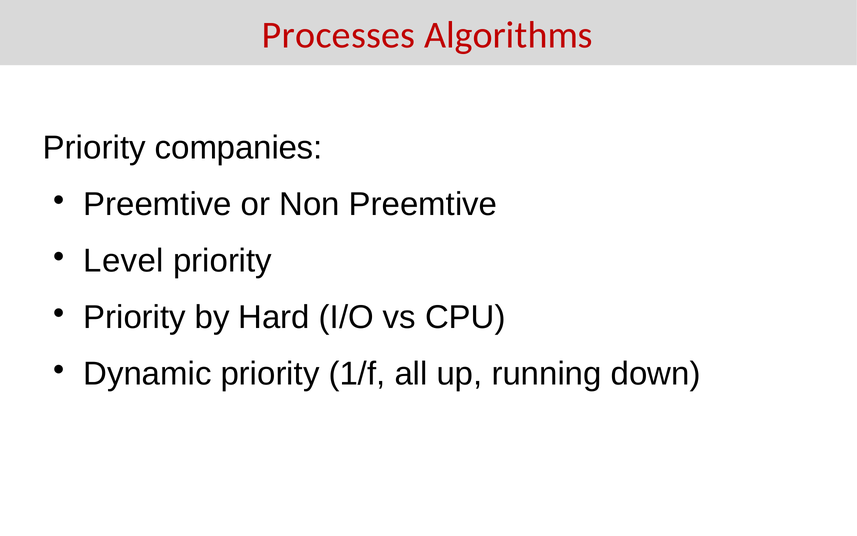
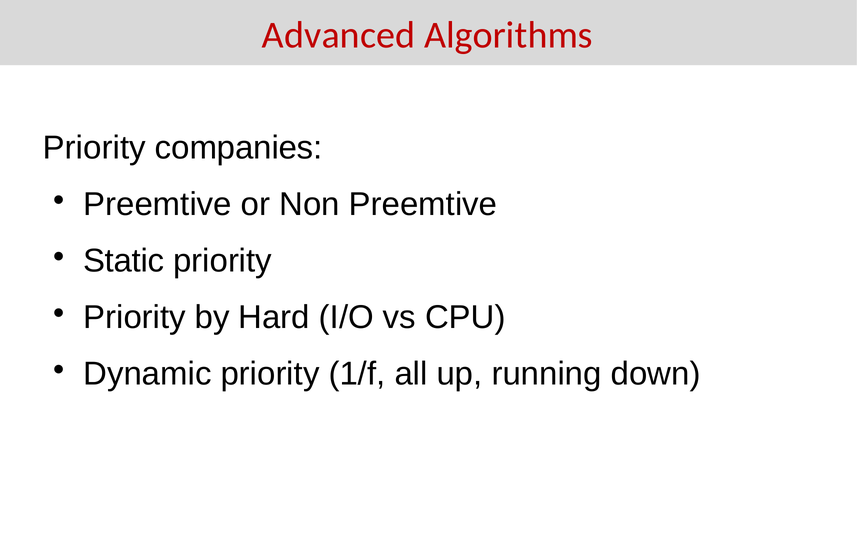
Processes: Processes -> Advanced (339, 35)
Level: Level -> Static (124, 260)
